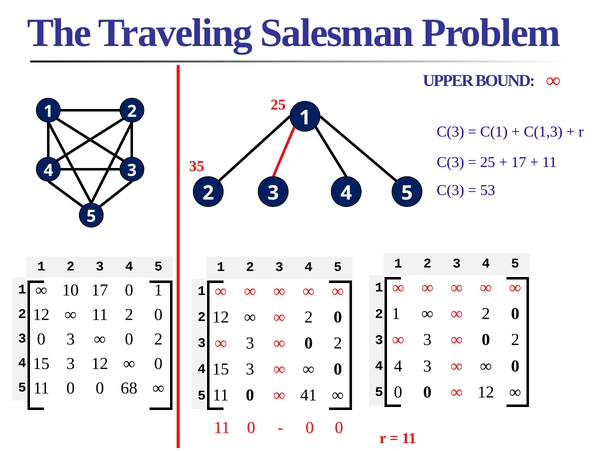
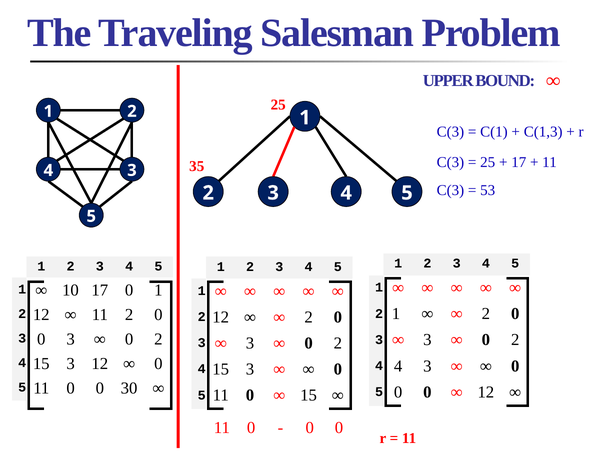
68: 68 -> 30 (129, 389)
41: 41 -> 15 (309, 396)
